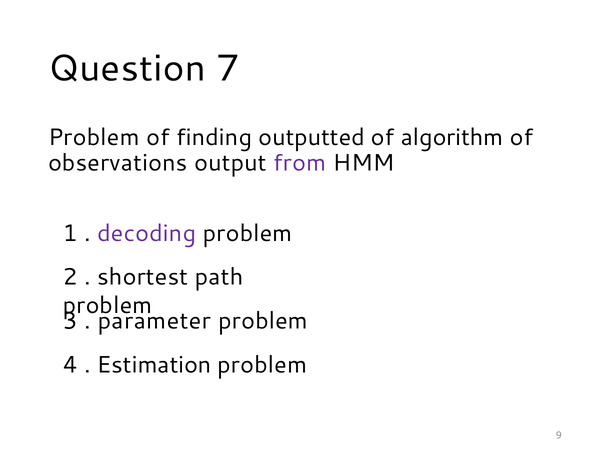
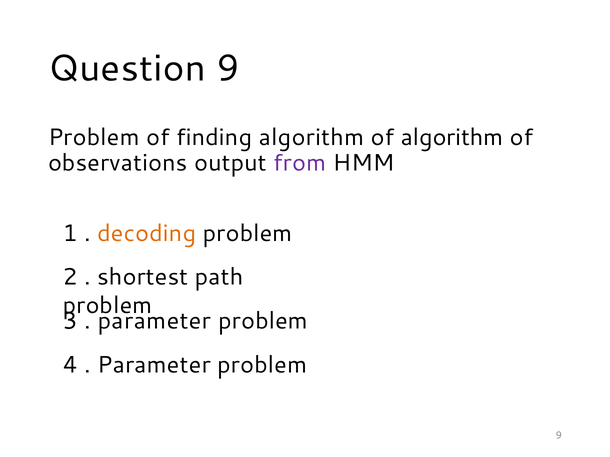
Question 7: 7 -> 9 (228, 68)
finding outputted: outputted -> algorithm (311, 138)
decoding colour: purple -> orange (147, 233)
Estimation: Estimation -> Parameter (154, 365)
